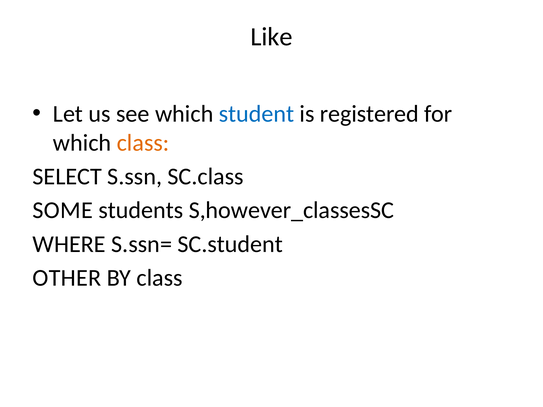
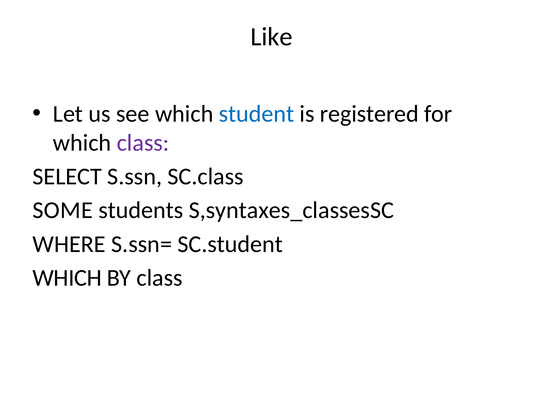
class colour: orange -> purple (143, 143)
S,however_classesSC: S,however_classesSC -> S,syntaxes_classesSC (291, 210)
OTHER: OTHER -> WHICH (67, 278)
